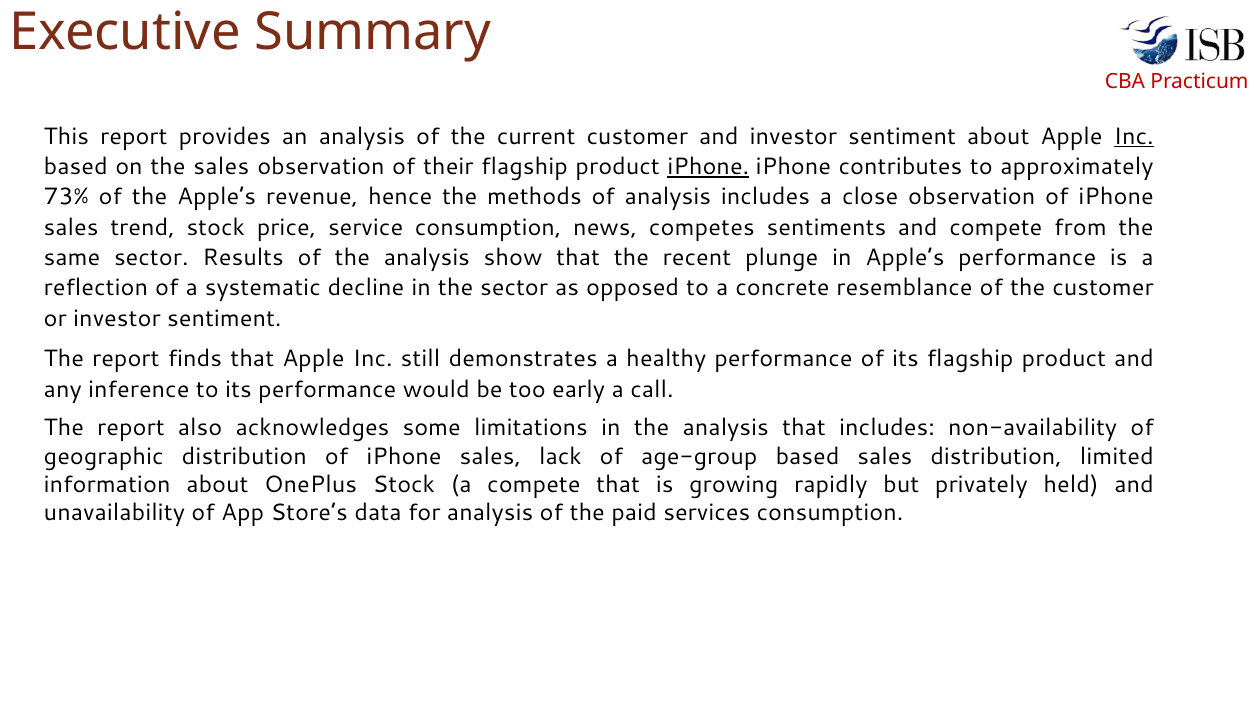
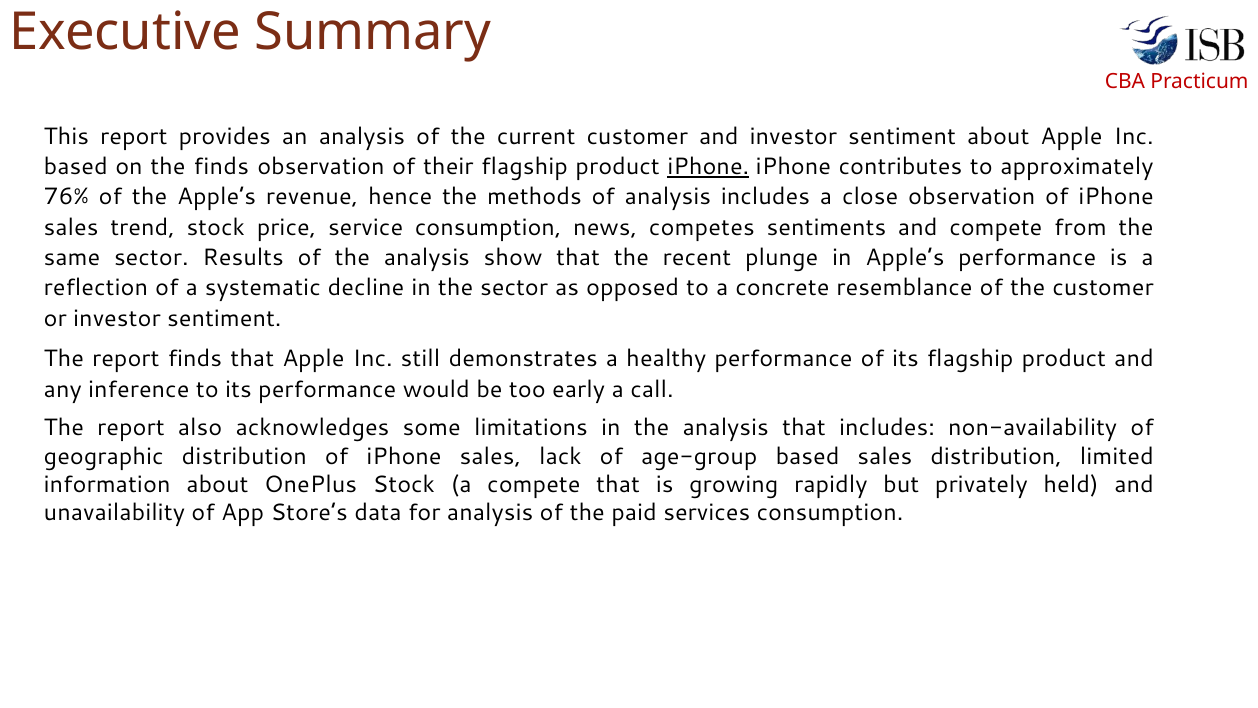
Inc underline: present -> none (1134, 137)
the sales: sales -> finds (221, 167)
73%: 73% -> 76% (66, 197)
